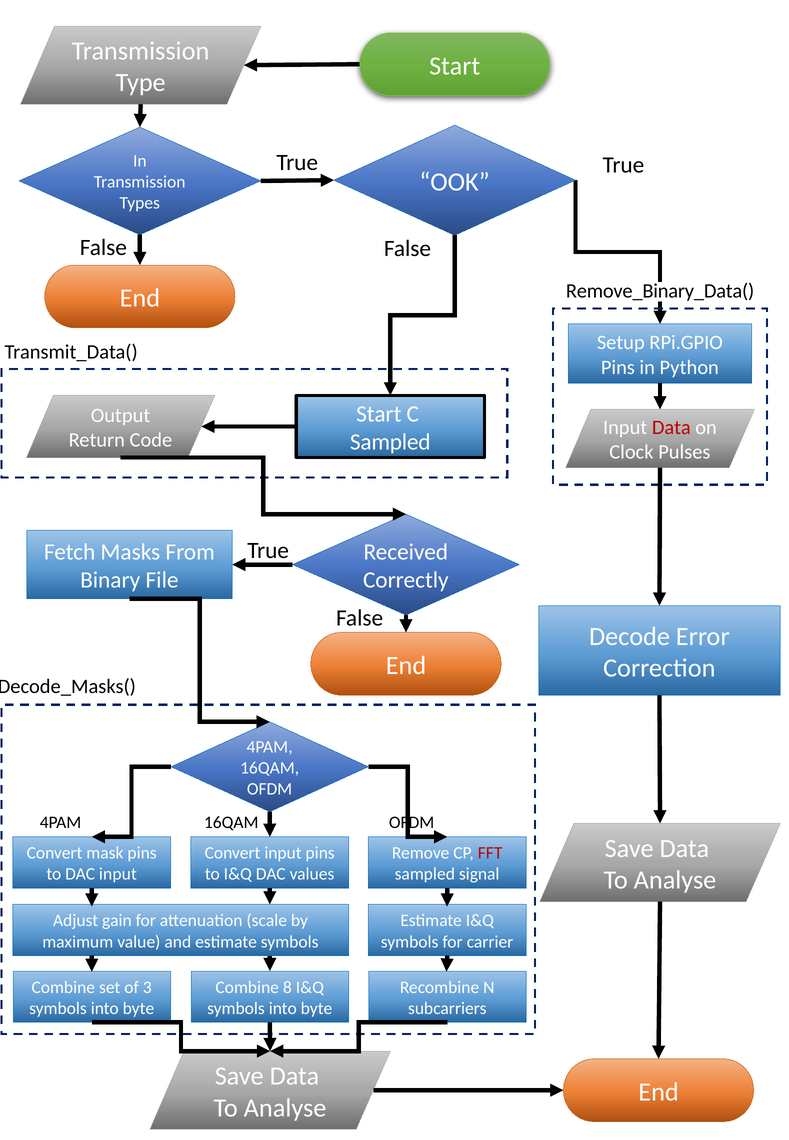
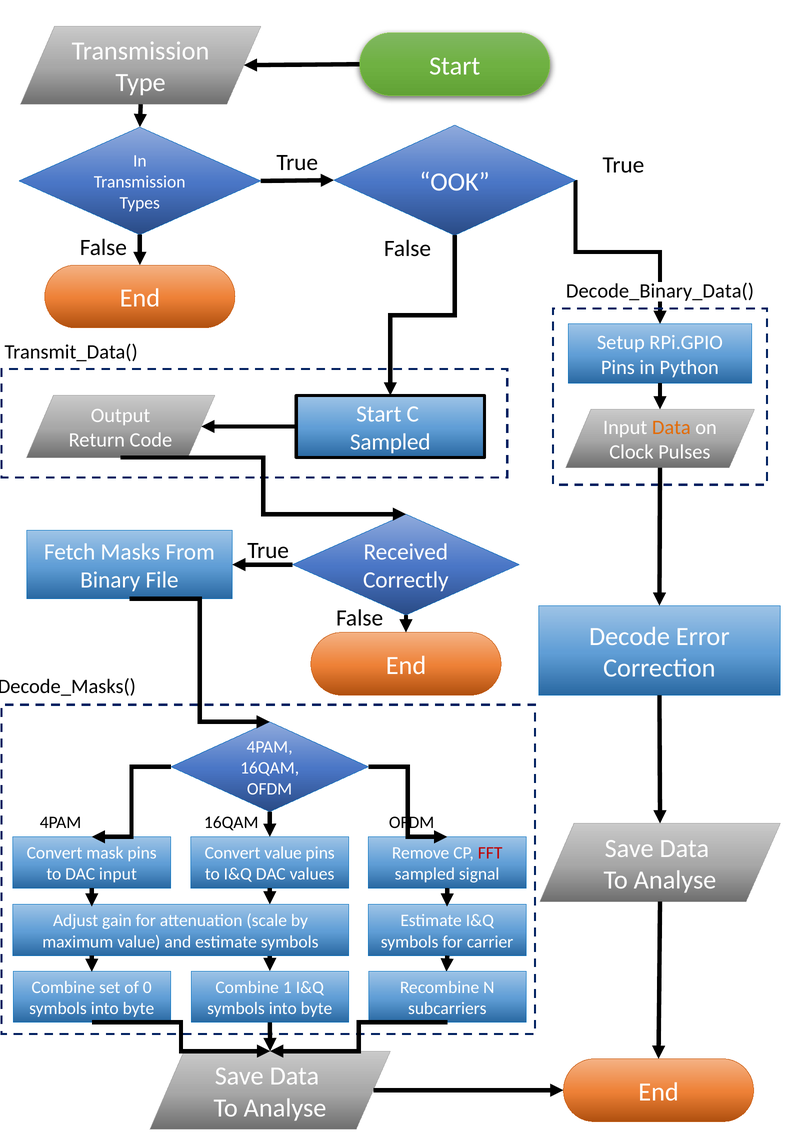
Remove_Binary_Data(: Remove_Binary_Data( -> Decode_Binary_Data( (660, 291)
Data colour: red -> orange (671, 428)
Convert input: input -> value (283, 853)
3: 3 -> 0 (147, 987)
8: 8 -> 1 (287, 987)
